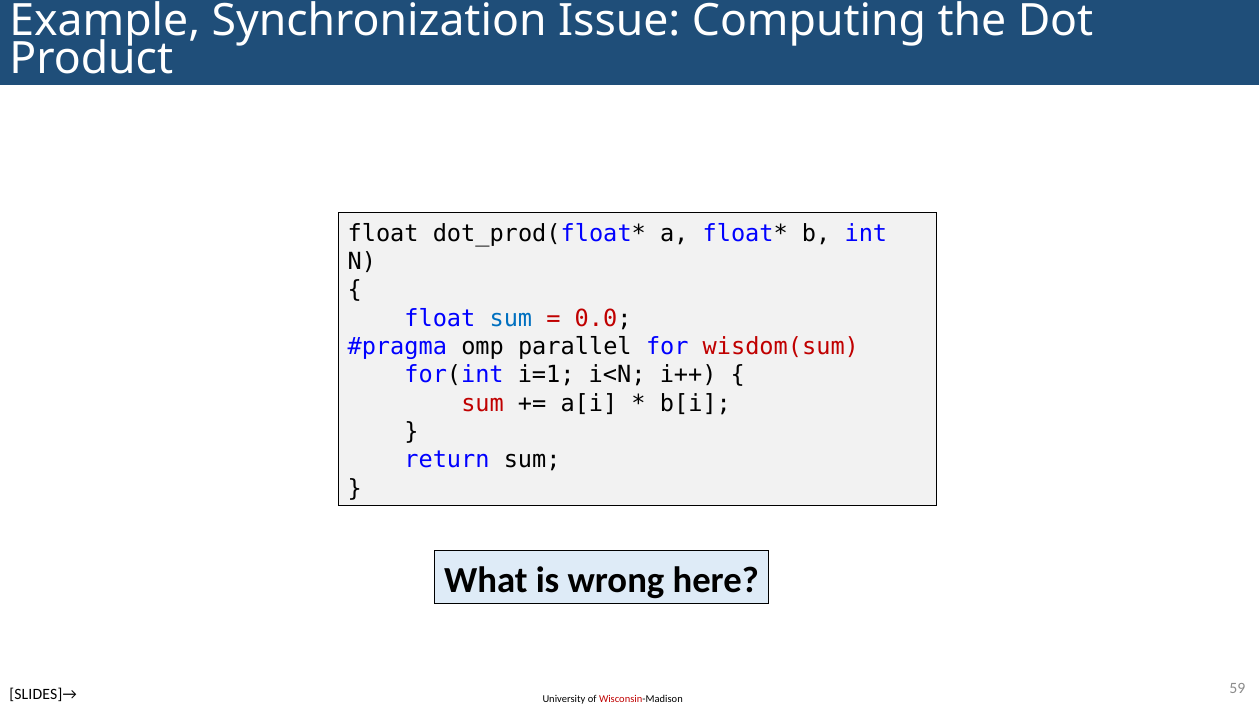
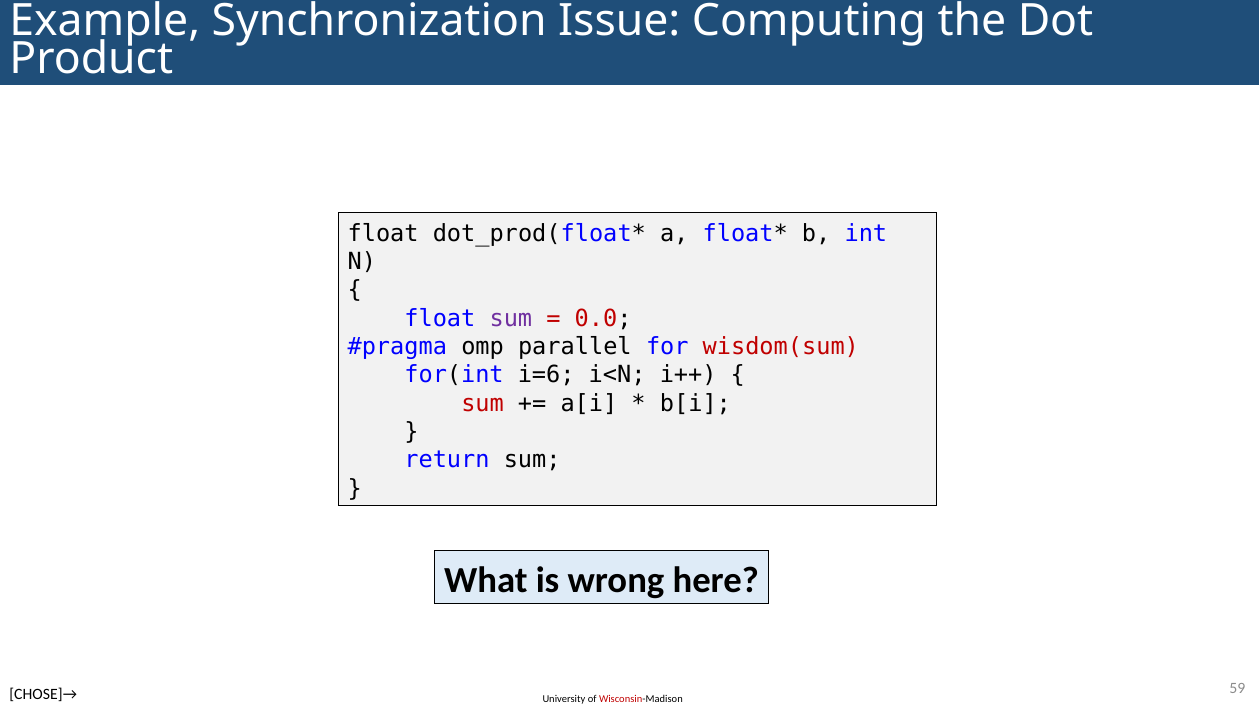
sum colour: blue -> purple (511, 318)
i=1: i=1 -> i=6 (546, 375)
SLIDES]→: SLIDES]→ -> CHOSE]→ (43, 695)
